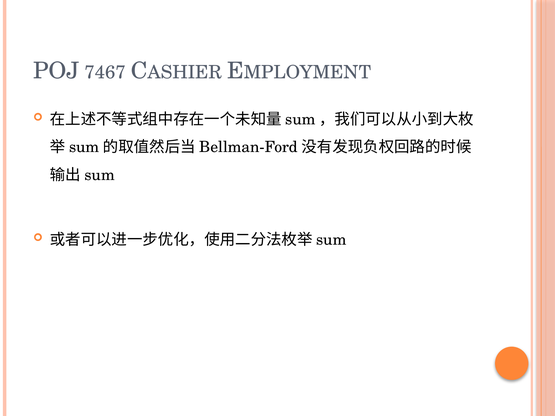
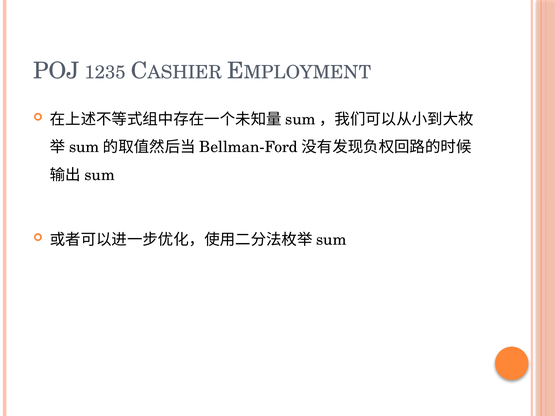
7467: 7467 -> 1235 (105, 73)
